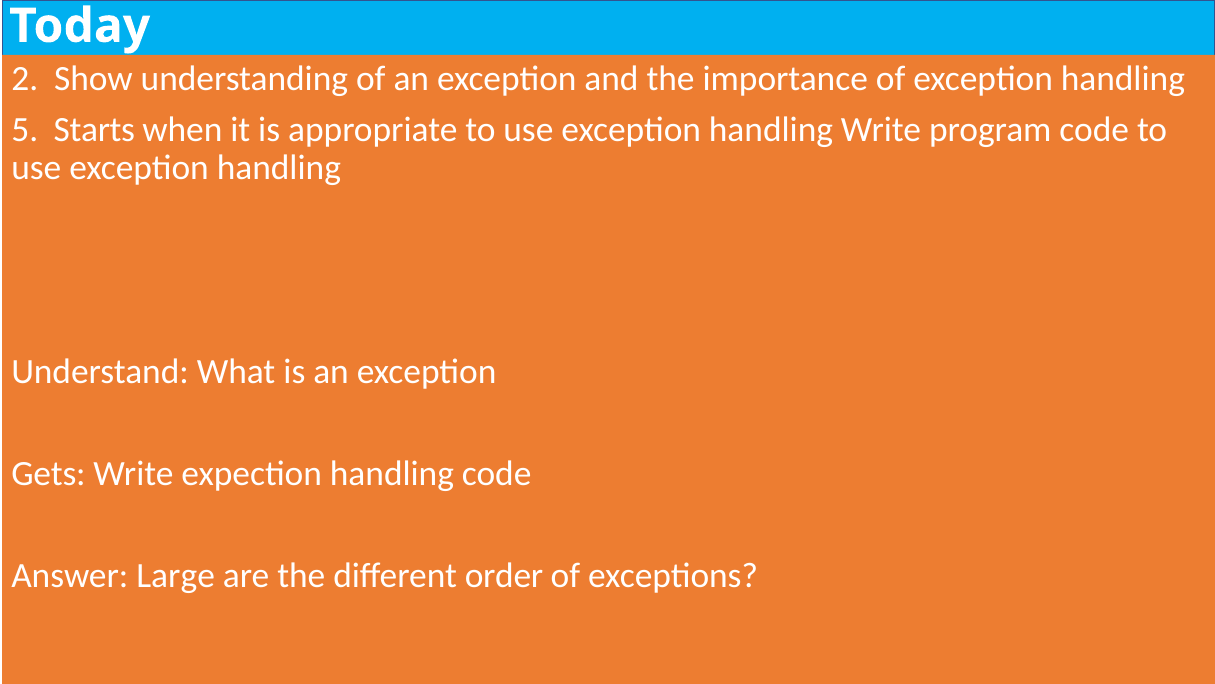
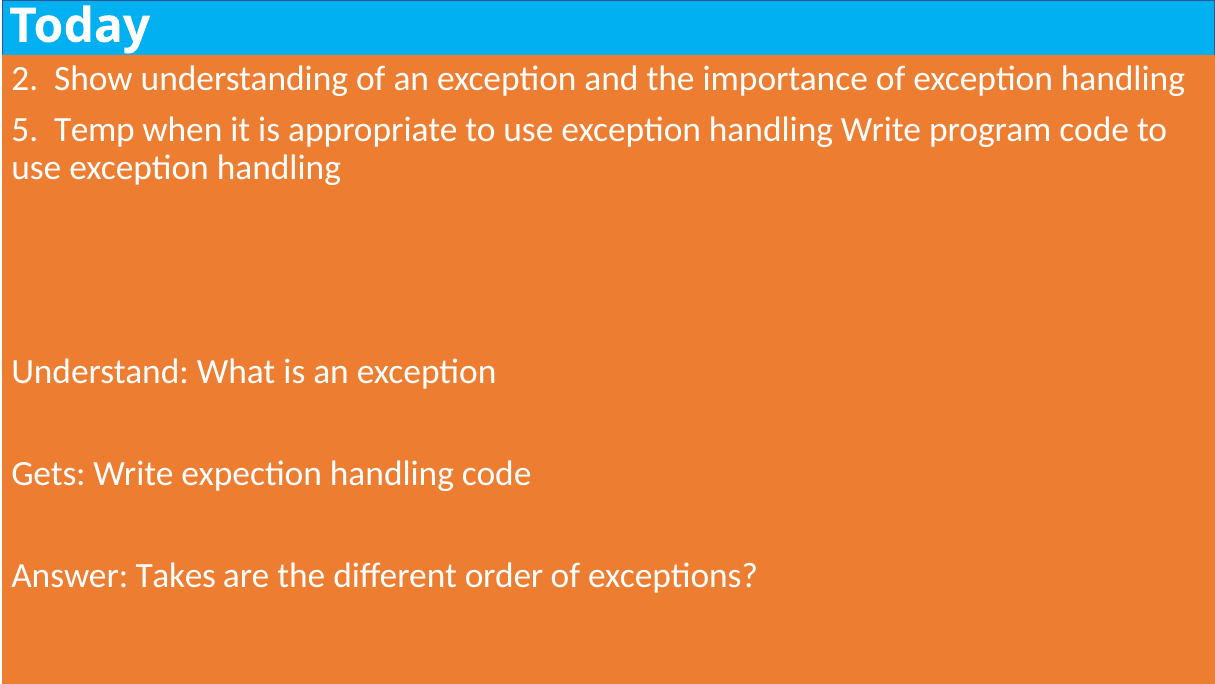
Starts: Starts -> Temp (94, 129)
Large: Large -> Takes (176, 575)
